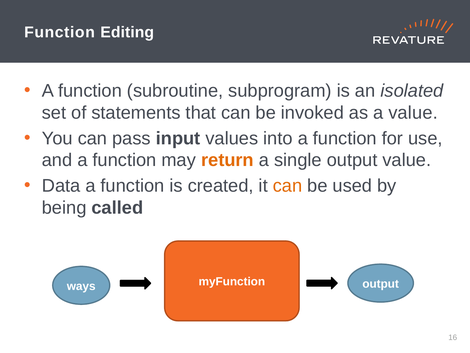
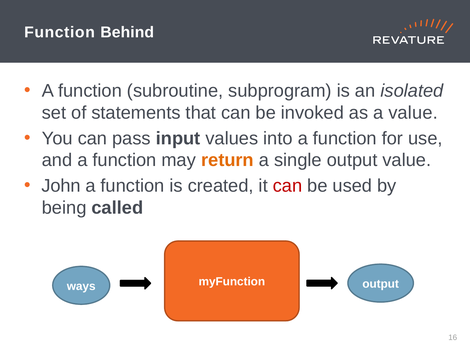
Editing: Editing -> Behind (127, 32)
Data: Data -> John (61, 186)
can colour: orange -> red (287, 186)
